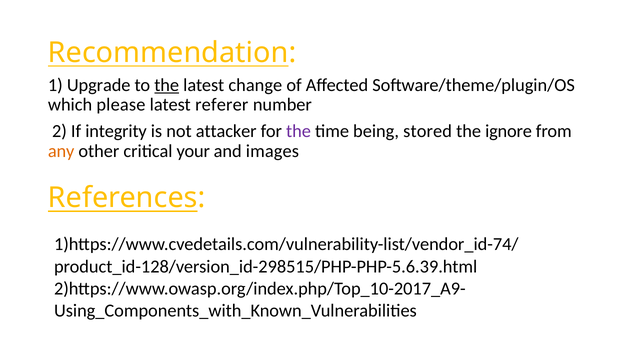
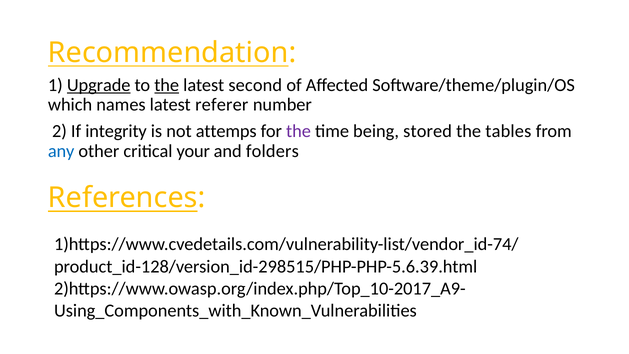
Upgrade underline: none -> present (99, 85)
change: change -> second (255, 85)
please: please -> names (121, 105)
attacker: attacker -> attemps (226, 131)
ignore: ignore -> tables (508, 131)
any colour: orange -> blue (61, 151)
images: images -> folders (272, 151)
